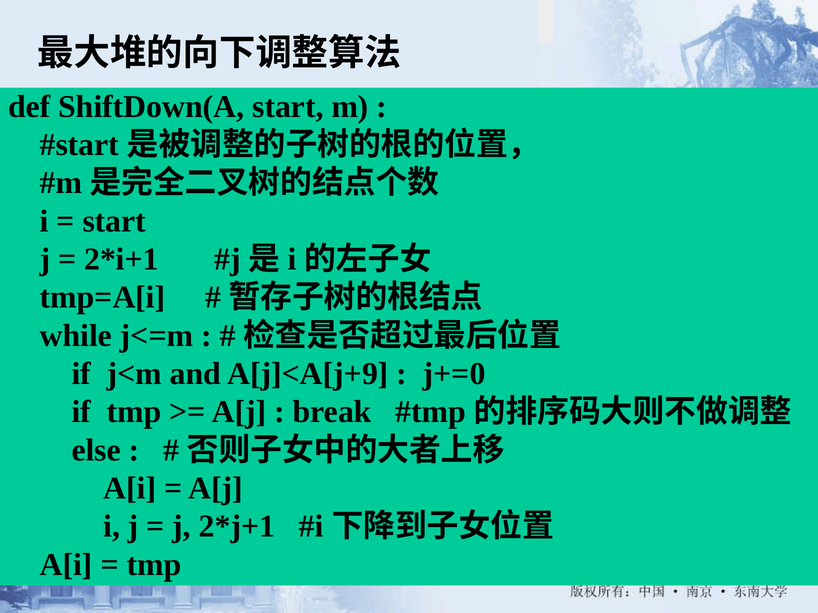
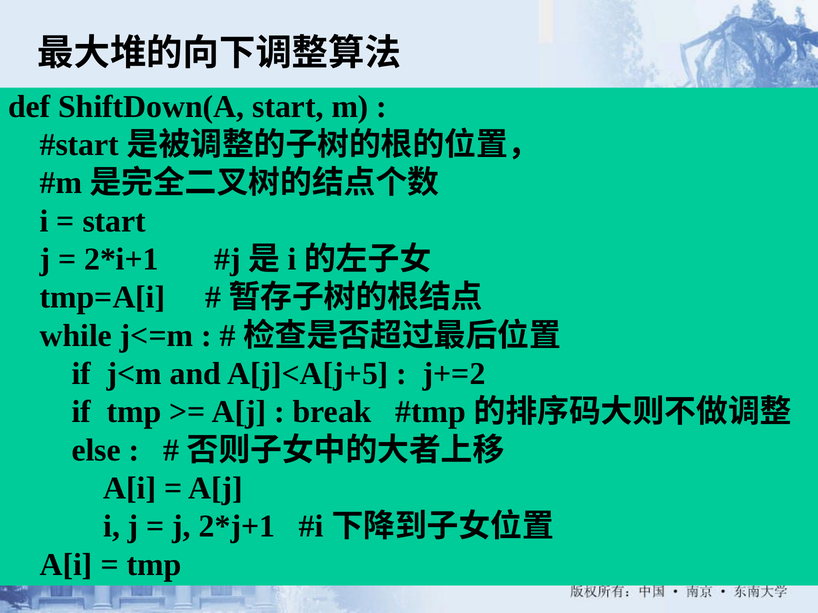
A[j]<A[j+9: A[j]<A[j+9 -> A[j]<A[j+5 (308, 374)
j+=0: j+=0 -> j+=2 (454, 374)
